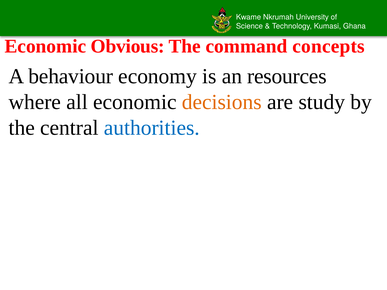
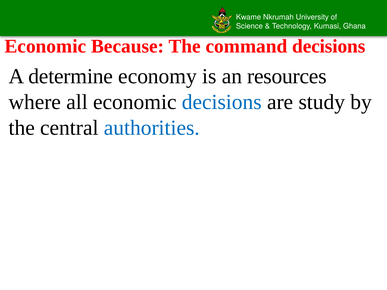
Obvious: Obvious -> Because (128, 46)
command concepts: concepts -> decisions (329, 46)
behaviour: behaviour -> determine (71, 76)
decisions colour: orange -> blue (222, 102)
